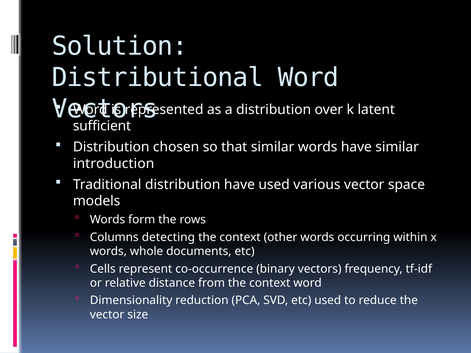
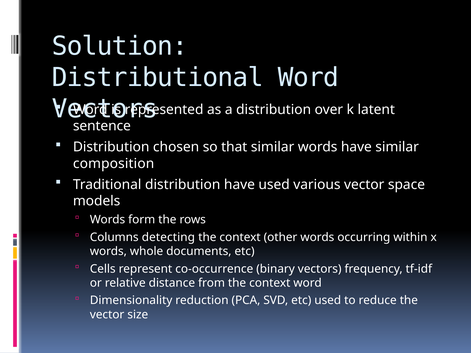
sufficient: sufficient -> sentence (102, 126)
introduction: introduction -> composition (114, 164)
